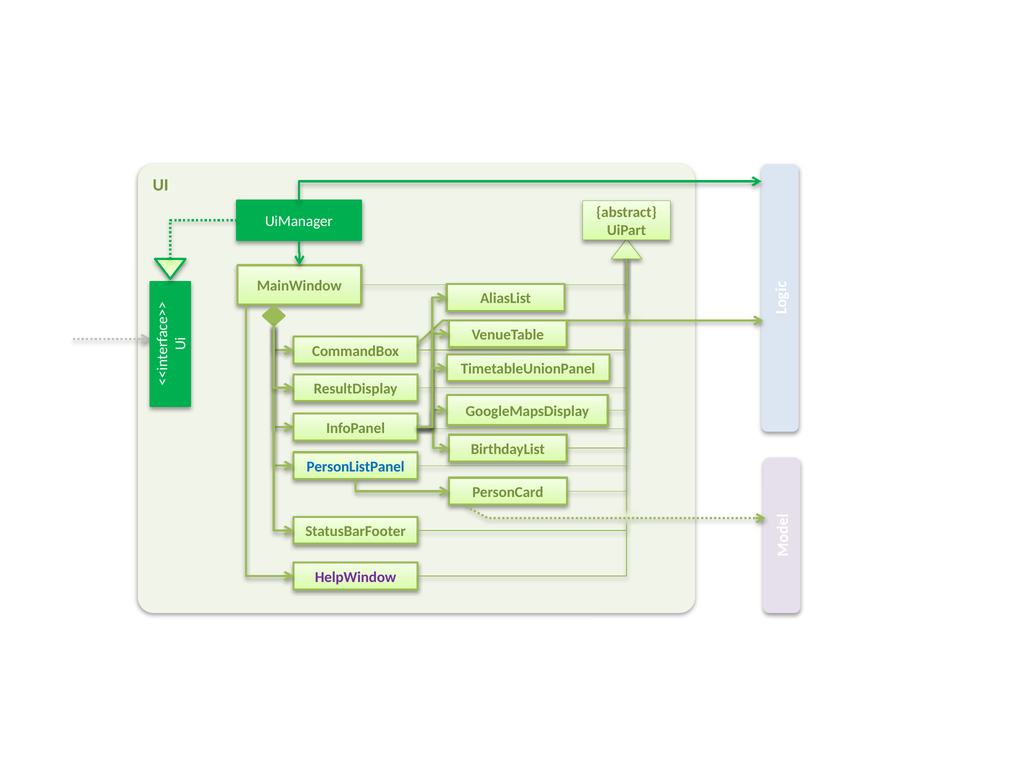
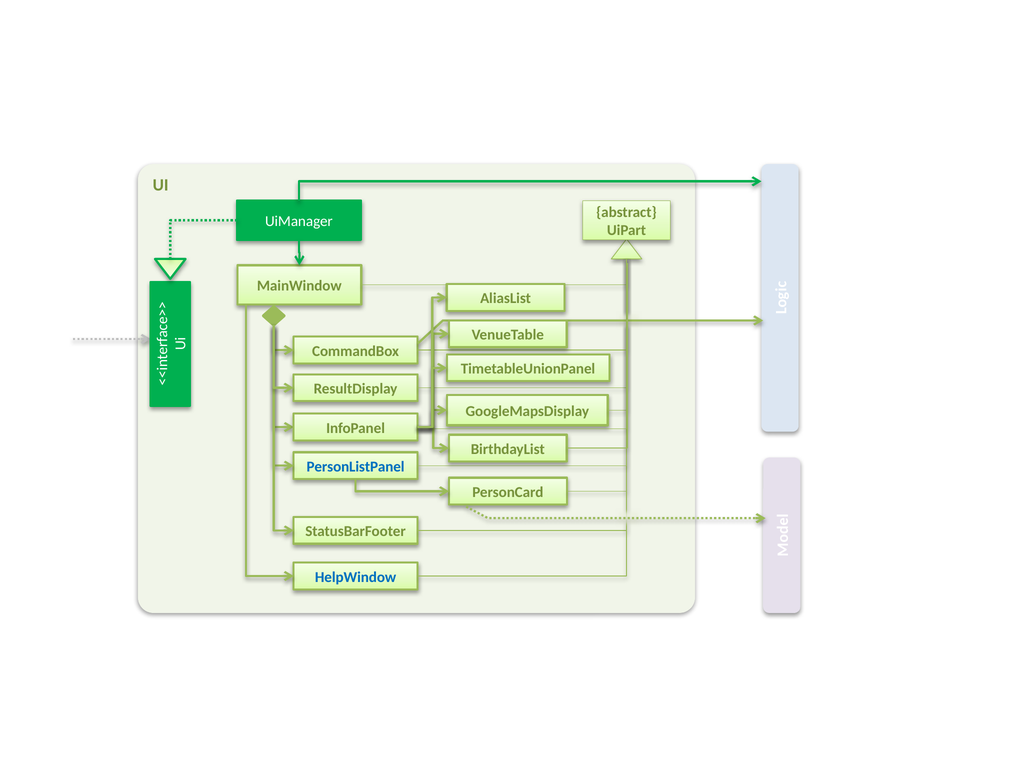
HelpWindow colour: purple -> blue (356, 577)
